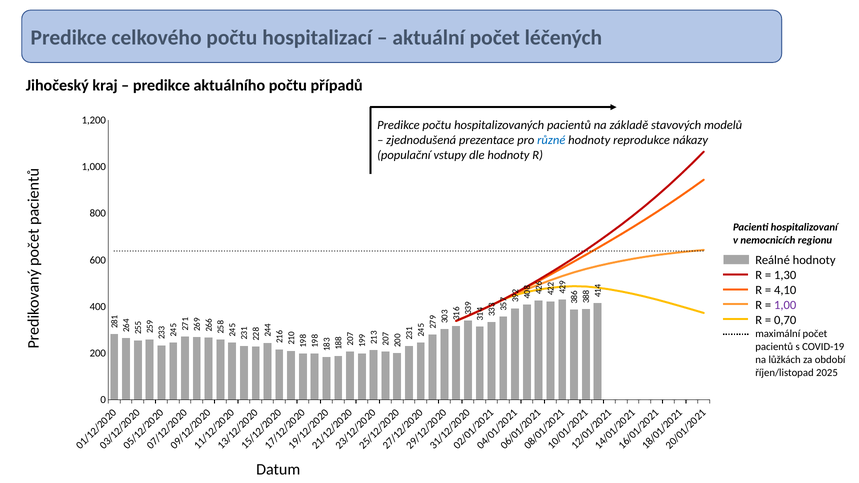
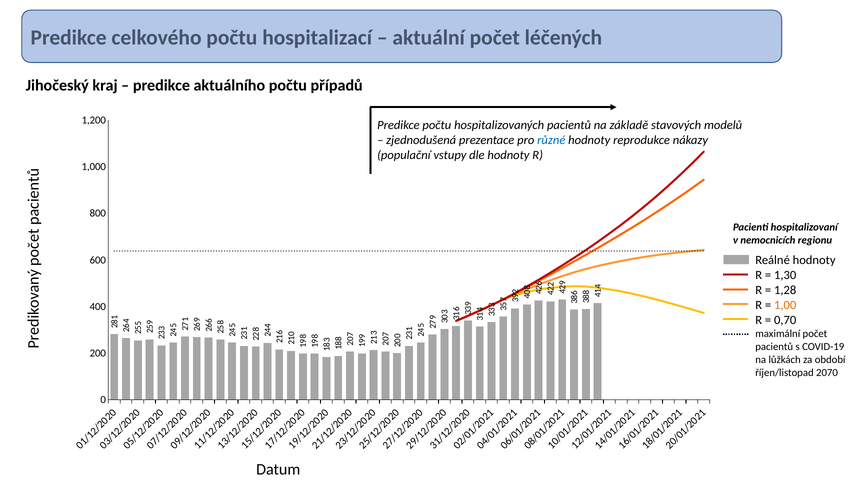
4,10: 4,10 -> 1,28 (785, 290)
1,00 colour: purple -> orange (785, 305)
2025: 2025 -> 2070 (827, 373)
